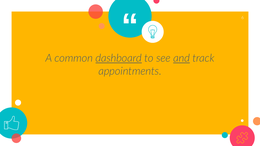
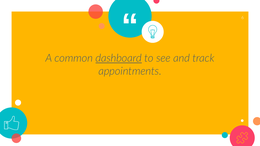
and underline: present -> none (182, 58)
